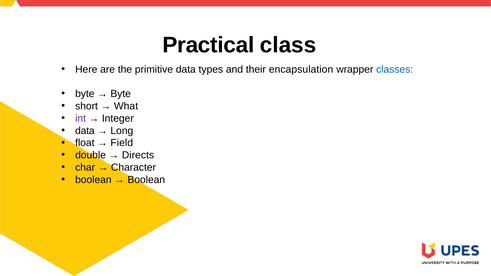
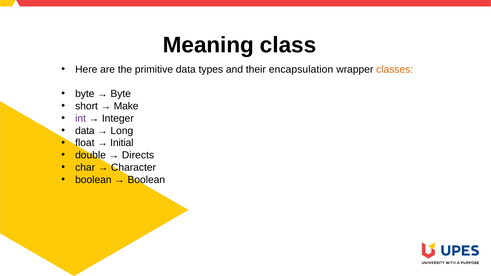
Practical: Practical -> Meaning (208, 45)
classes colour: blue -> orange (395, 69)
What: What -> Make (126, 106)
Field: Field -> Initial (122, 143)
